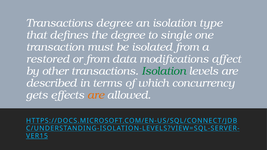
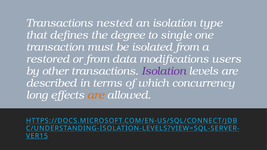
Transactions degree: degree -> nested (114, 23)
affect: affect -> users (226, 59)
Isolation colour: green -> purple (164, 71)
gets: gets -> long (37, 95)
